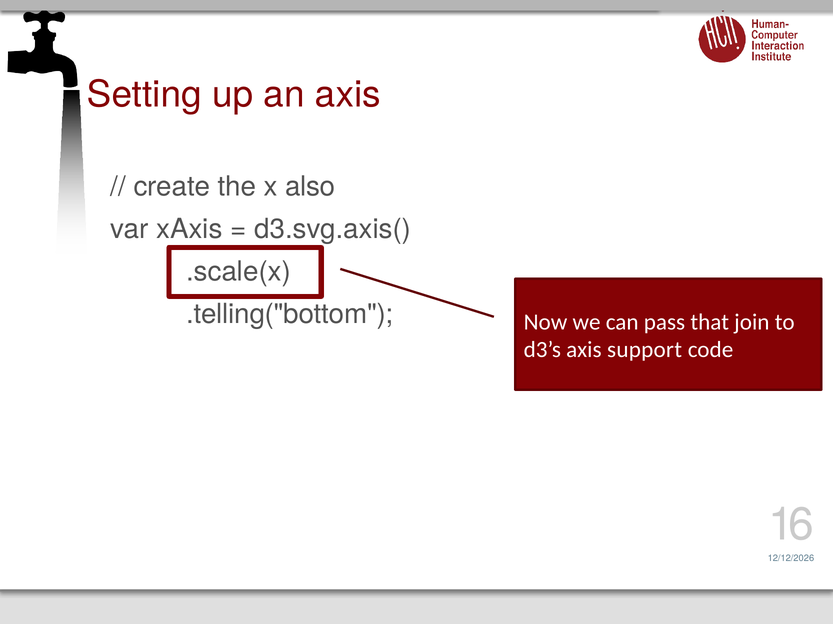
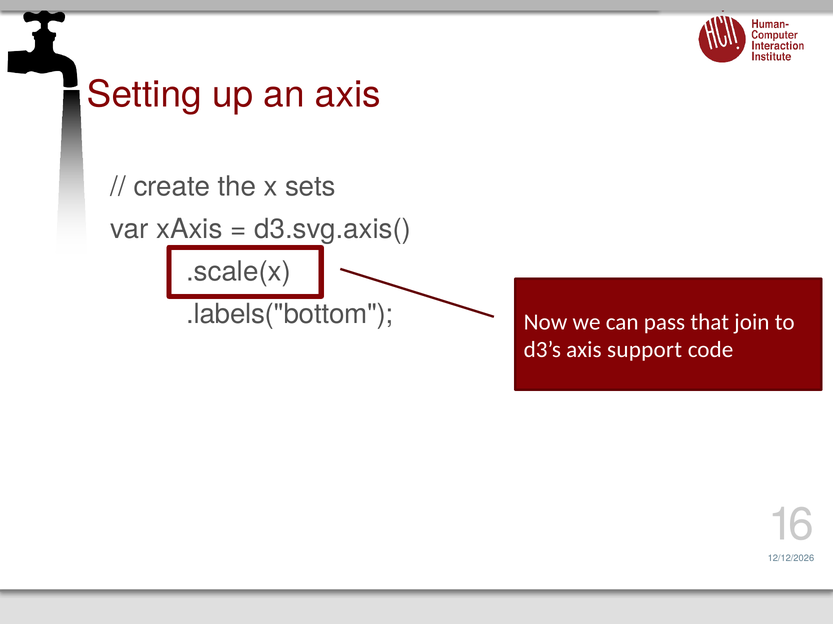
also: also -> sets (310, 187)
.telling("bottom: .telling("bottom -> .labels("bottom (290, 315)
